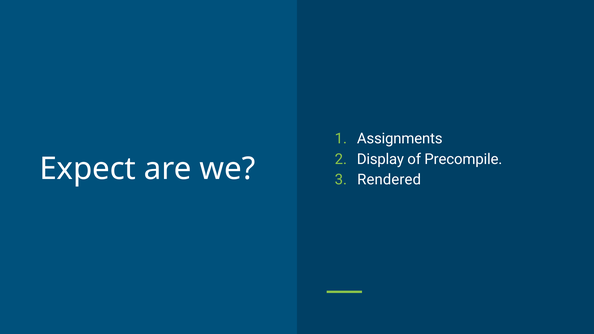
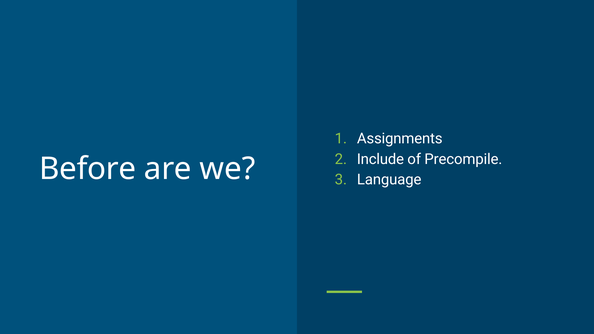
Display: Display -> Include (380, 159)
Expect: Expect -> Before (88, 169)
Rendered: Rendered -> Language (389, 180)
